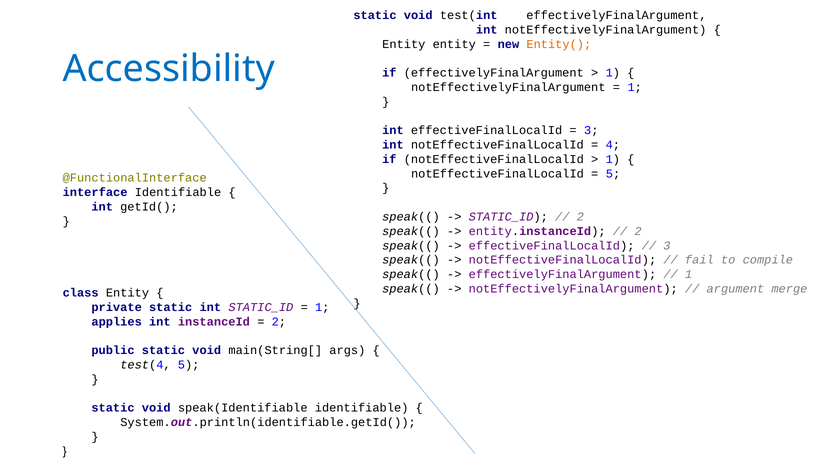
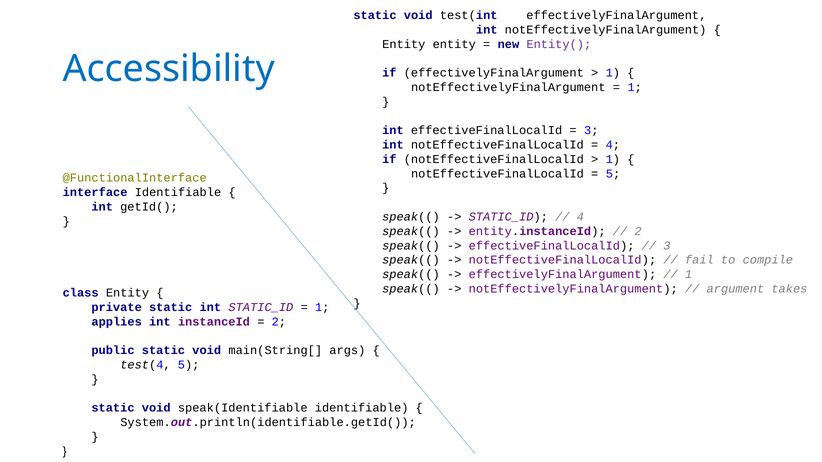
Entity( colour: orange -> purple (559, 44)
2: 2 -> 4 (580, 217)
merge: merge -> takes (789, 289)
